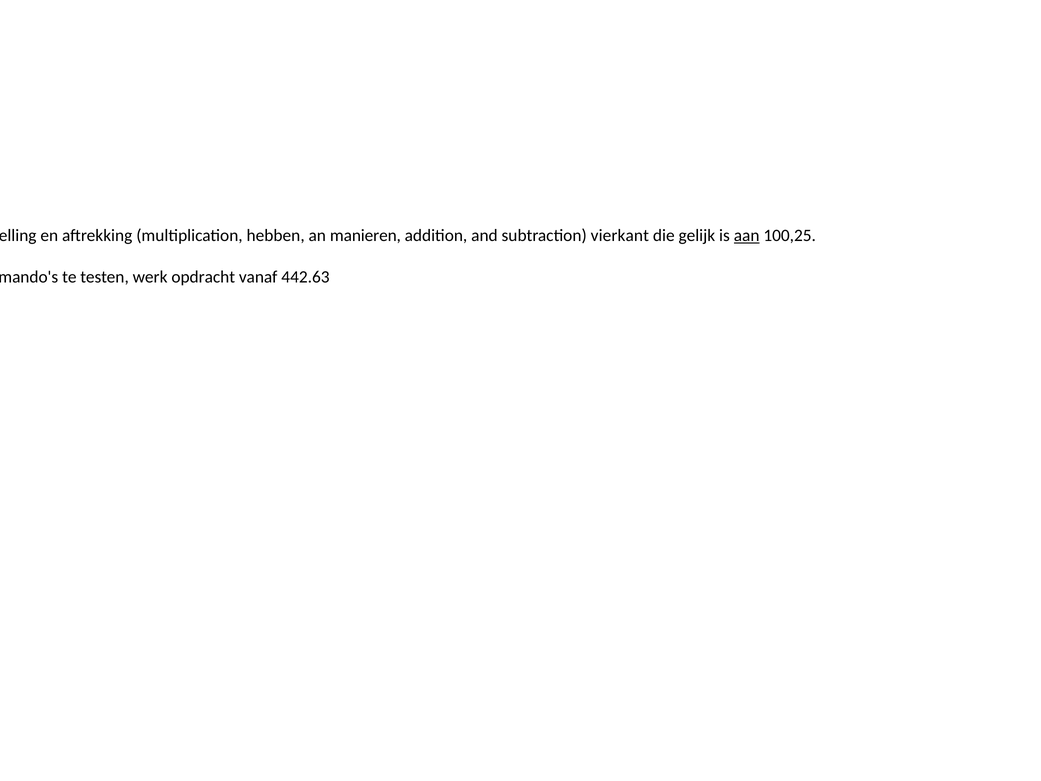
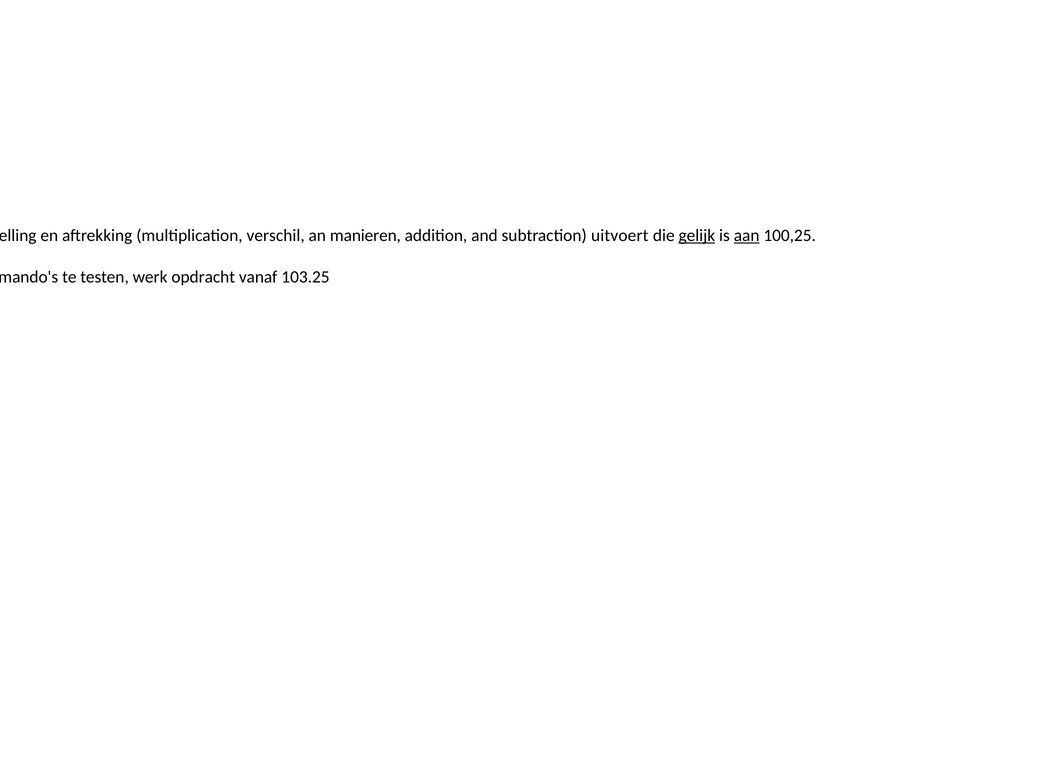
hebben: hebben -> verschil (276, 235)
vierkant: vierkant -> uitvoert (620, 235)
gelijk underline: none -> present (697, 235)
442.63: 442.63 -> 103.25 (305, 277)
